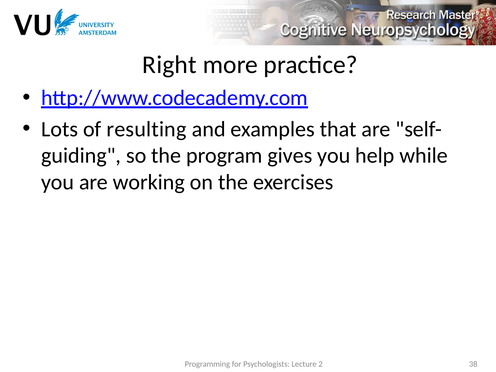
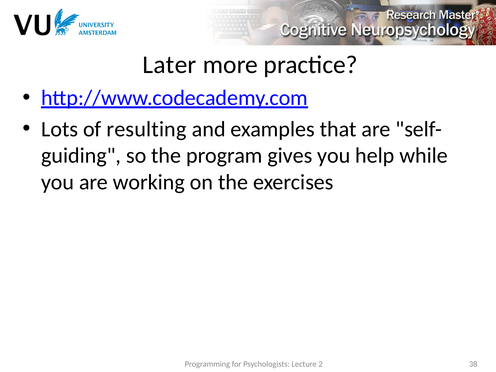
Right: Right -> Later (170, 65)
